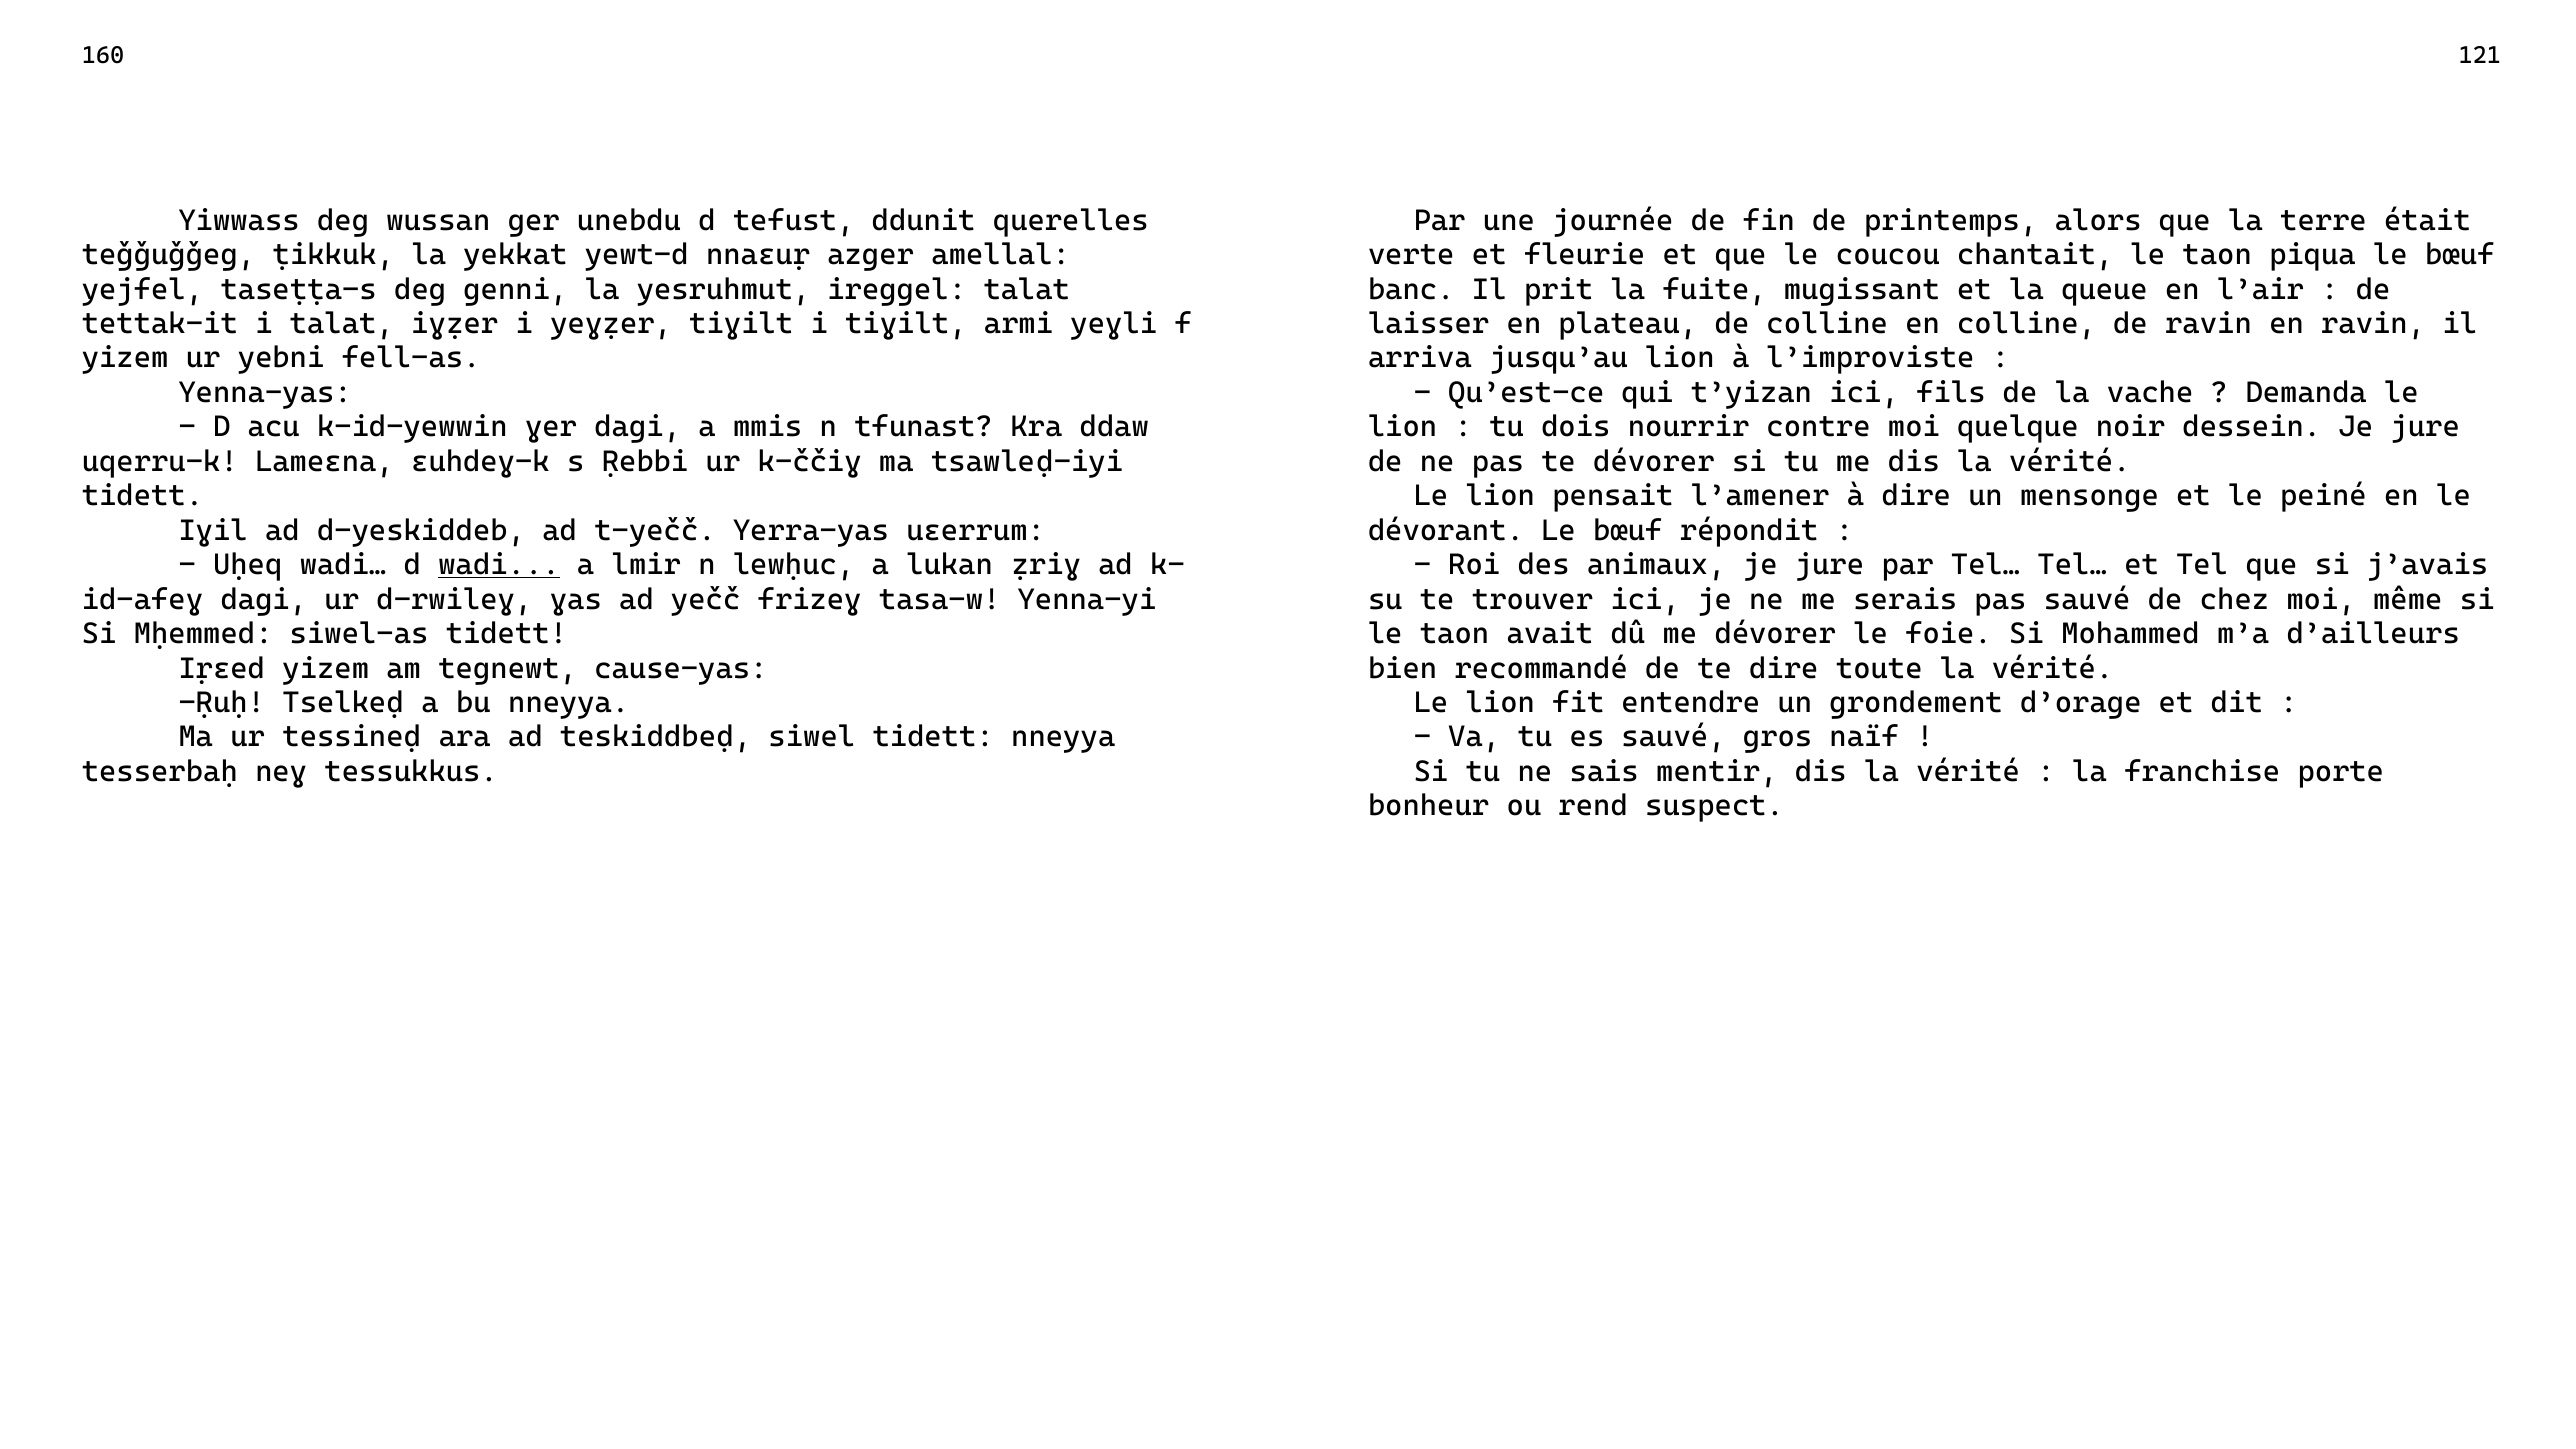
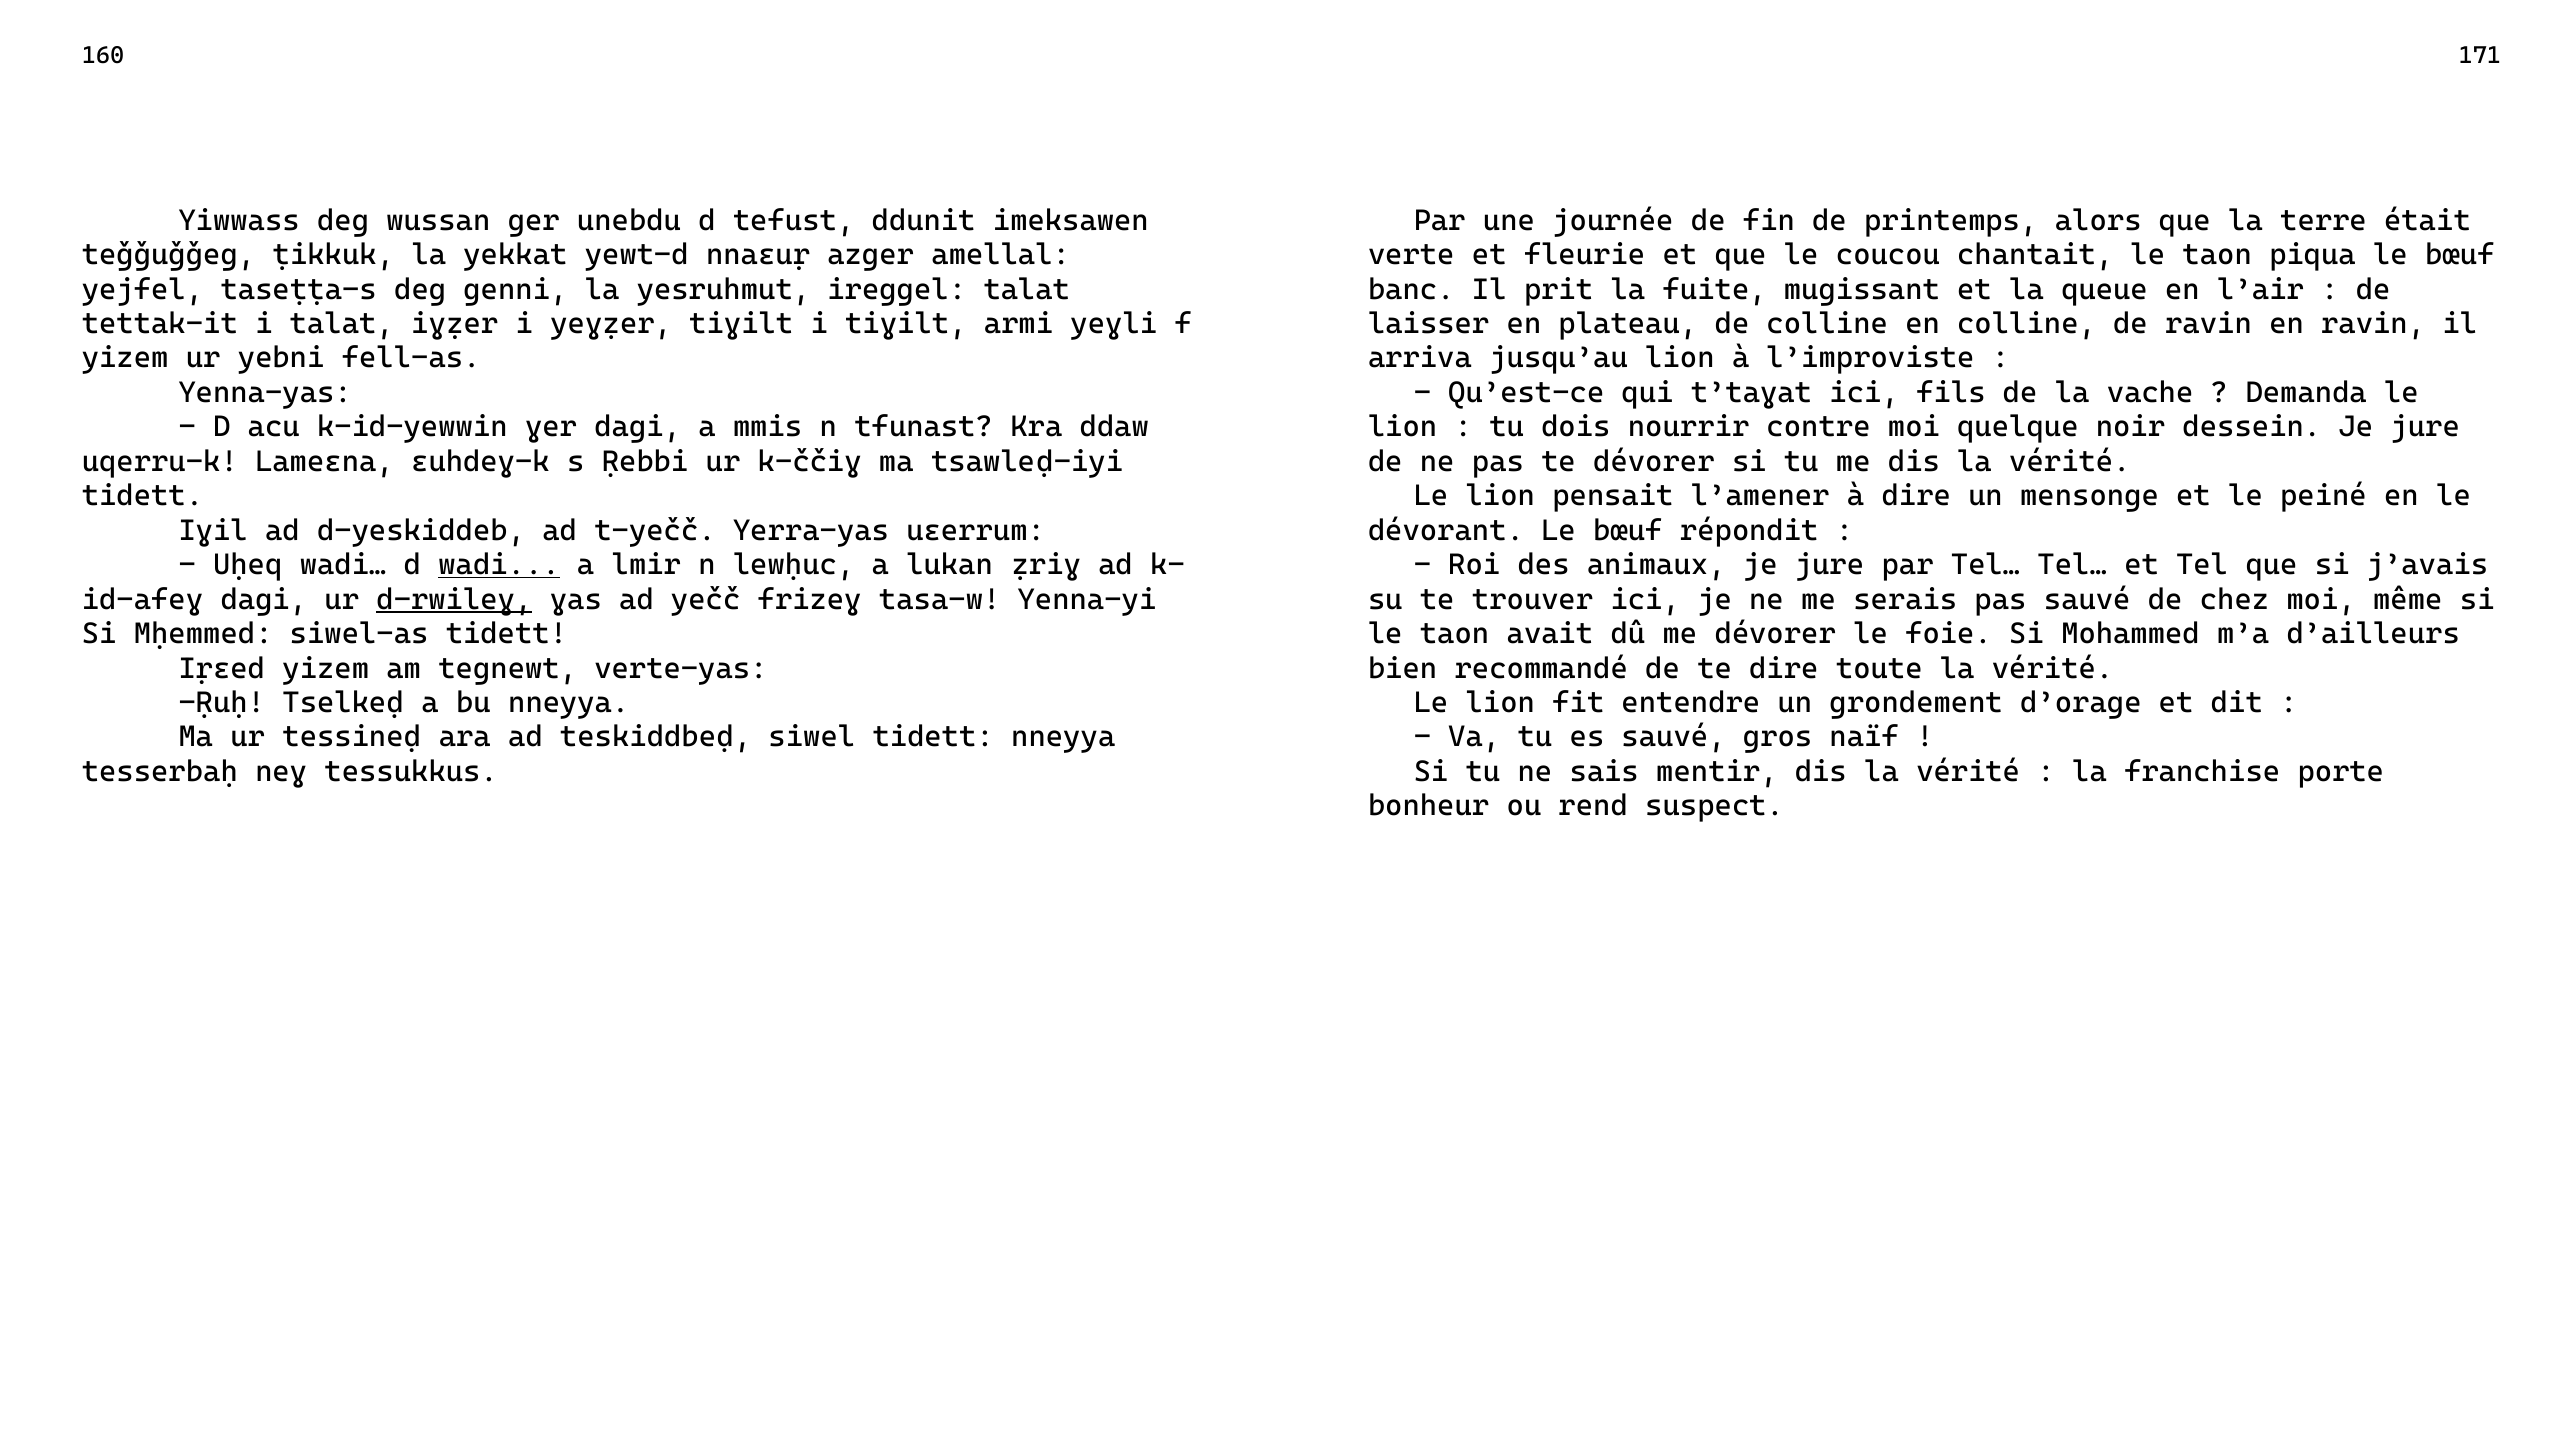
121: 121 -> 171 (2480, 56)
querelles: querelles -> imeksawen (1071, 220)
t’yizan: t’yizan -> t’taɣat (1751, 393)
d-rwileɣ underline: none -> present (454, 599)
cause-yas: cause-yas -> verte-yas (681, 668)
